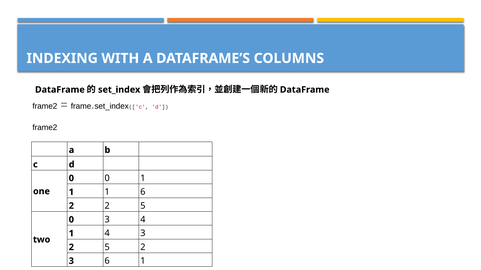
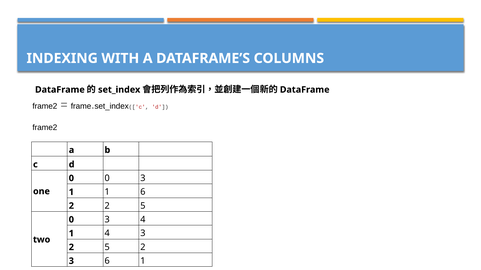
1: 1 -> 3 (143, 179)
